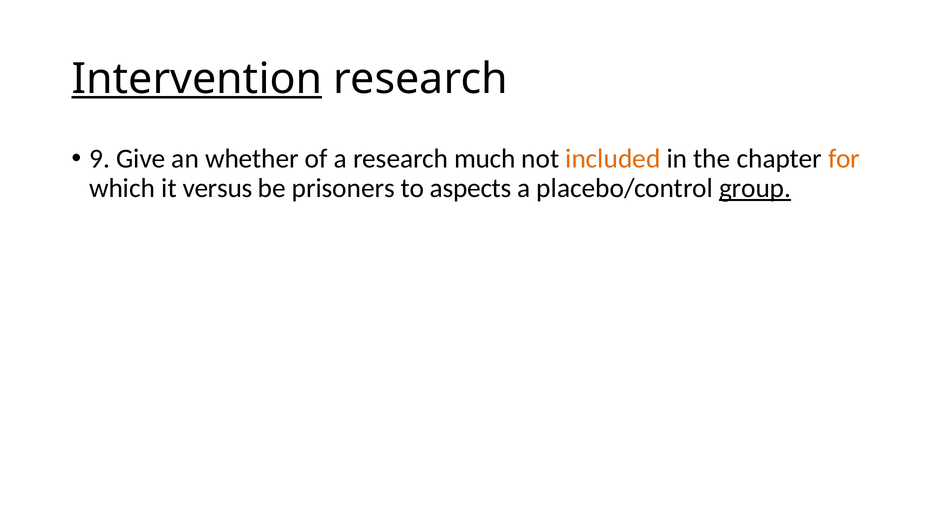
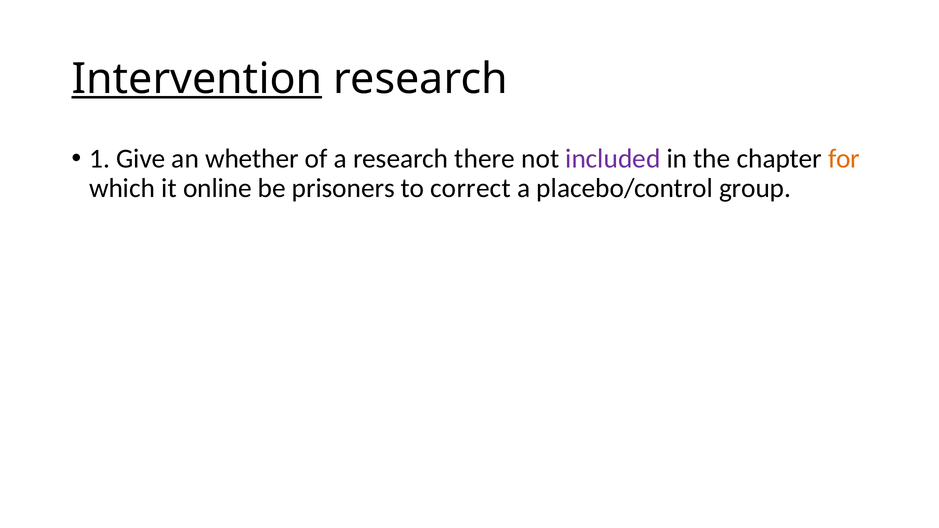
9: 9 -> 1 (100, 159)
much: much -> there (485, 159)
included colour: orange -> purple (613, 159)
versus: versus -> online (217, 188)
aspects: aspects -> correct (471, 188)
group underline: present -> none (755, 188)
